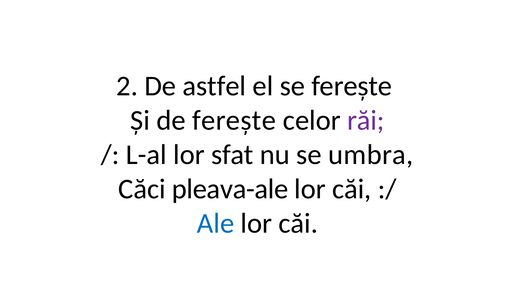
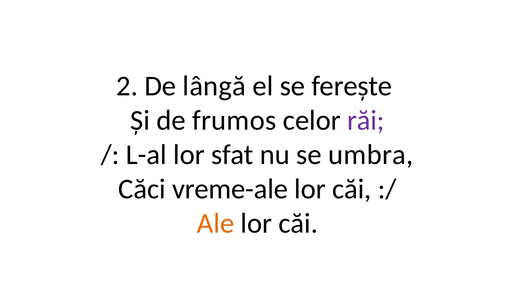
astfel: astfel -> lângă (214, 86)
de ferește: ferește -> frumos (234, 120)
pleava-ale: pleava-ale -> vreme-ale (230, 189)
Ale colour: blue -> orange (216, 223)
